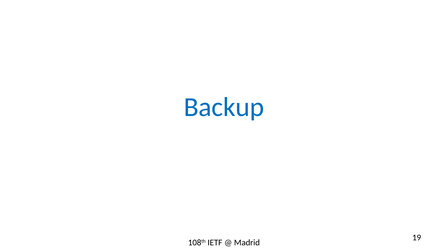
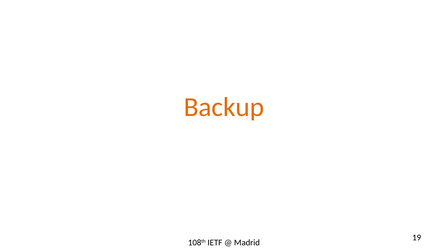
Backup colour: blue -> orange (224, 107)
